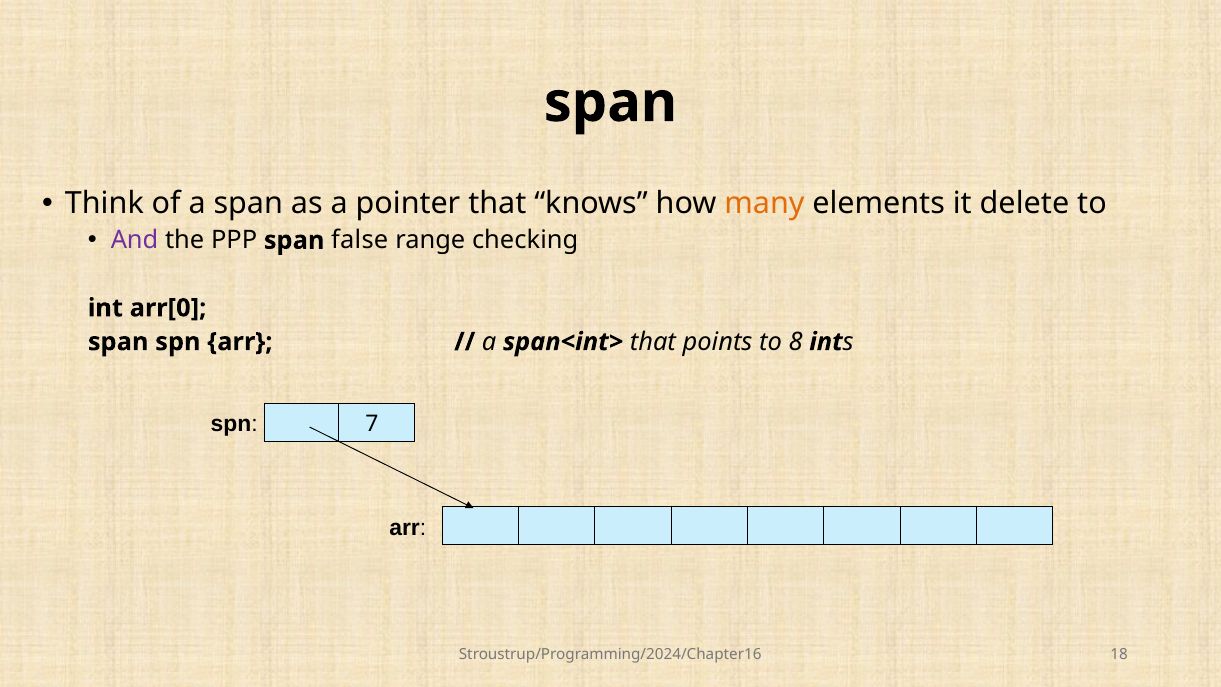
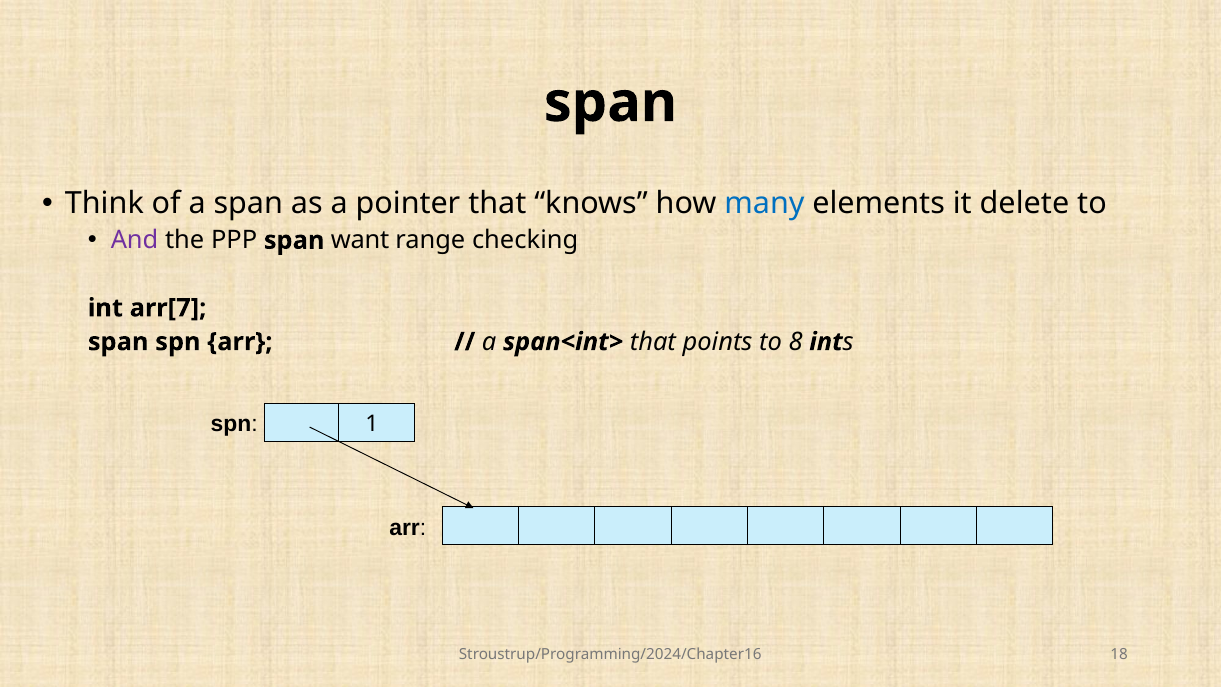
many colour: orange -> blue (764, 204)
false: false -> want (360, 240)
arr[0: arr[0 -> arr[7 (168, 308)
7: 7 -> 1 (372, 424)
